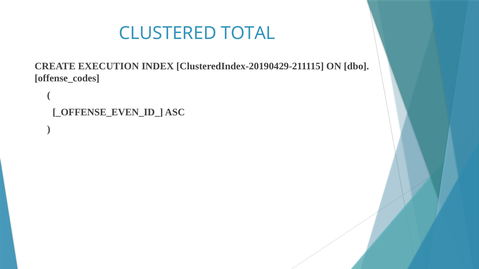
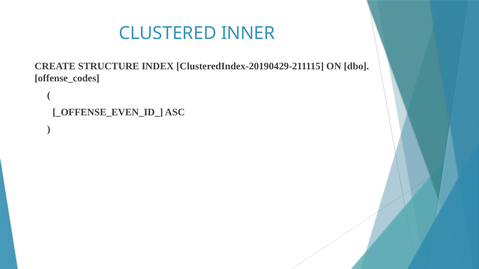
TOTAL: TOTAL -> INNER (248, 33)
EXECUTION: EXECUTION -> STRUCTURE (109, 66)
